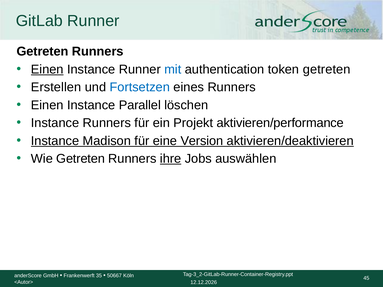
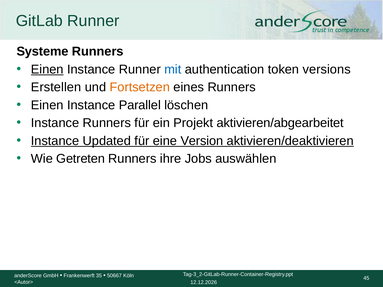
Getreten: Getreten -> Systeme (42, 52)
token getreten: getreten -> versions (327, 69)
Fortsetzen colour: blue -> orange (140, 87)
aktivieren/performance: aktivieren/performance -> aktivieren/abgearbeitet (280, 123)
Madison: Madison -> Updated (107, 141)
ihre underline: present -> none (171, 159)
